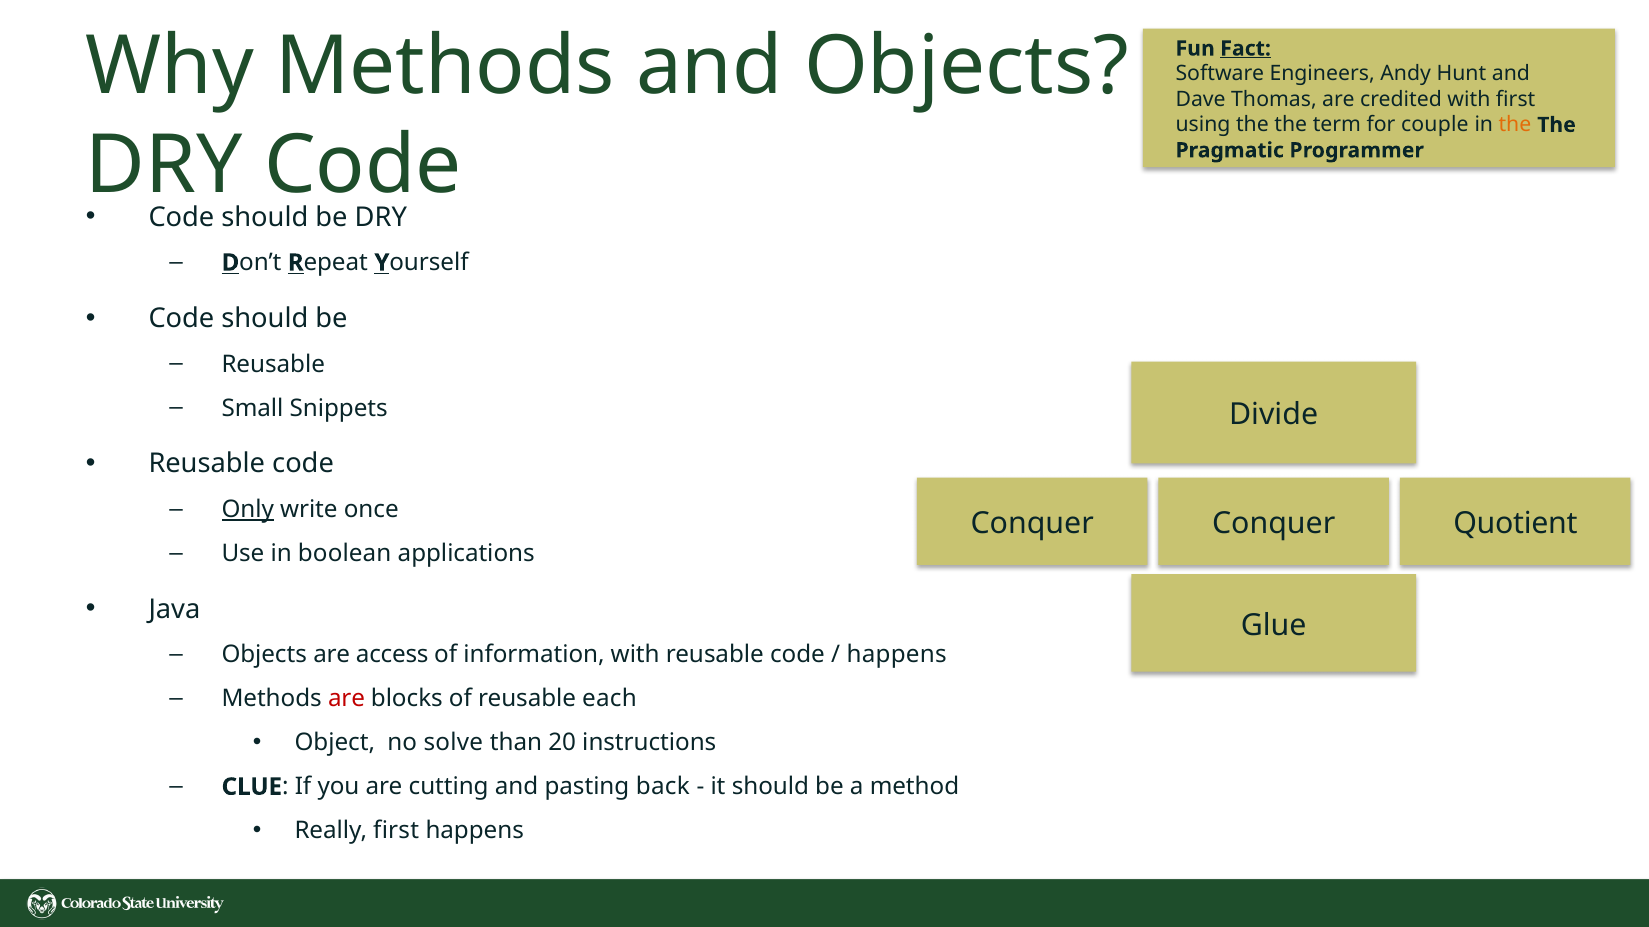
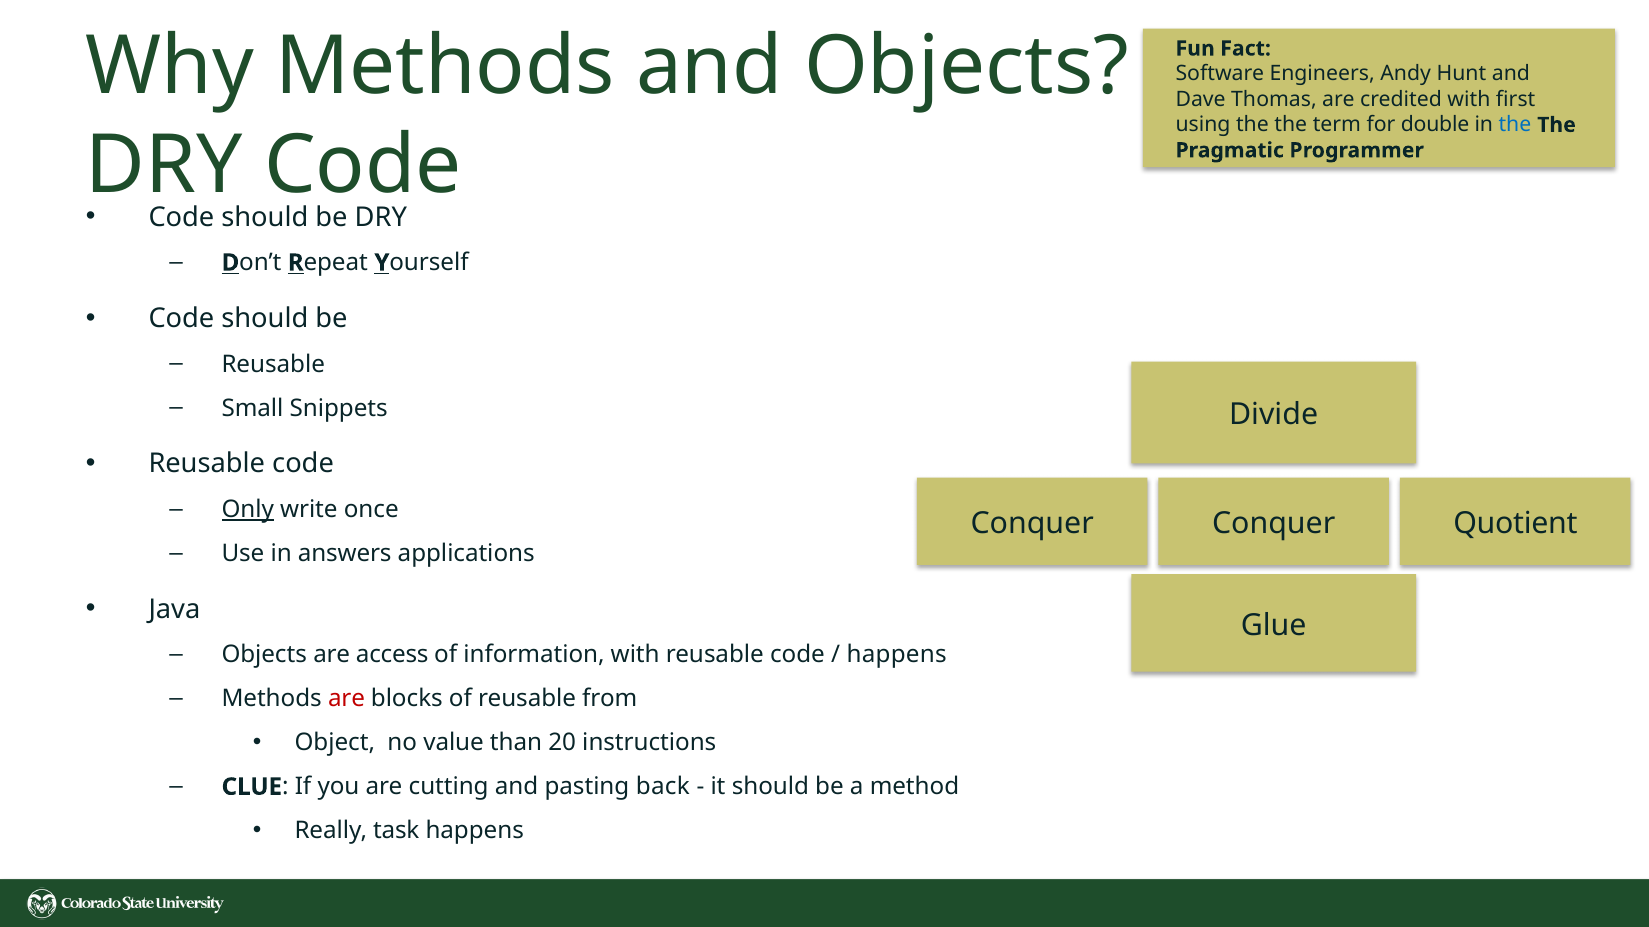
Fact underline: present -> none (1246, 49)
couple: couple -> double (1435, 125)
the colour: orange -> blue (1515, 125)
boolean: boolean -> answers (345, 554)
each: each -> from (610, 699)
solve: solve -> value (454, 743)
Really first: first -> task (396, 831)
